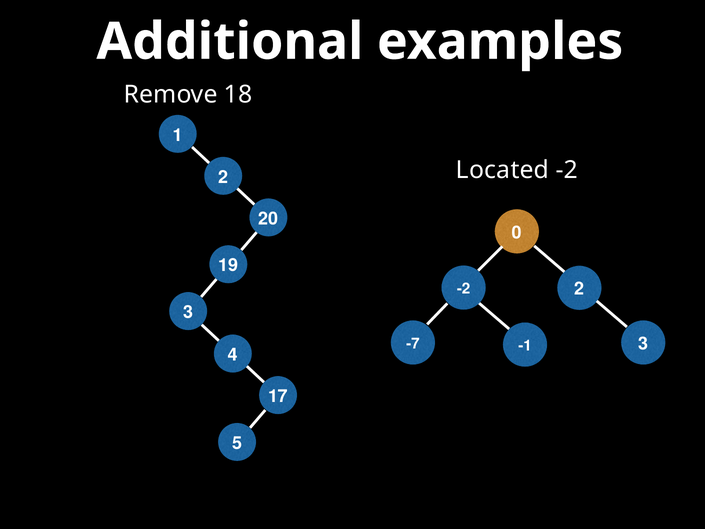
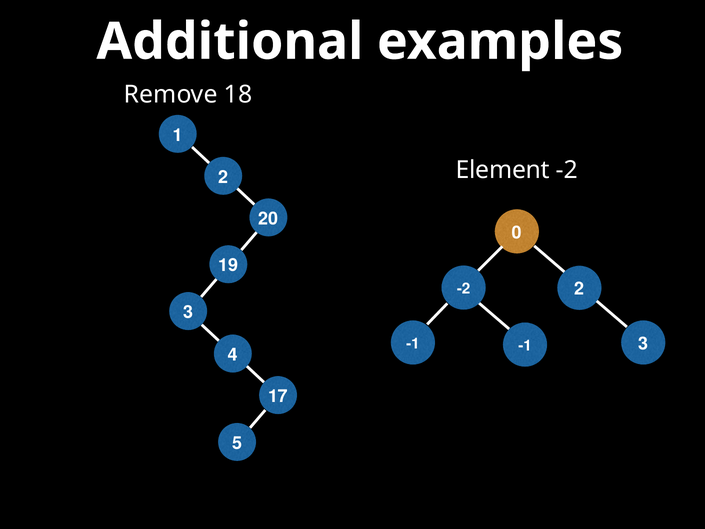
Located: Located -> Element (503, 170)
-7: -7 -> -1 (413, 343)
